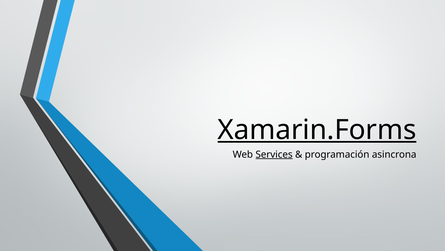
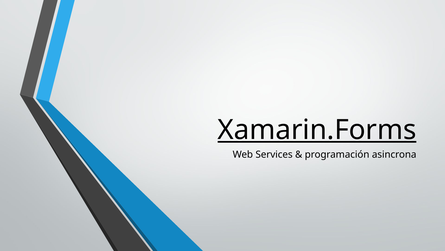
Services underline: present -> none (274, 154)
